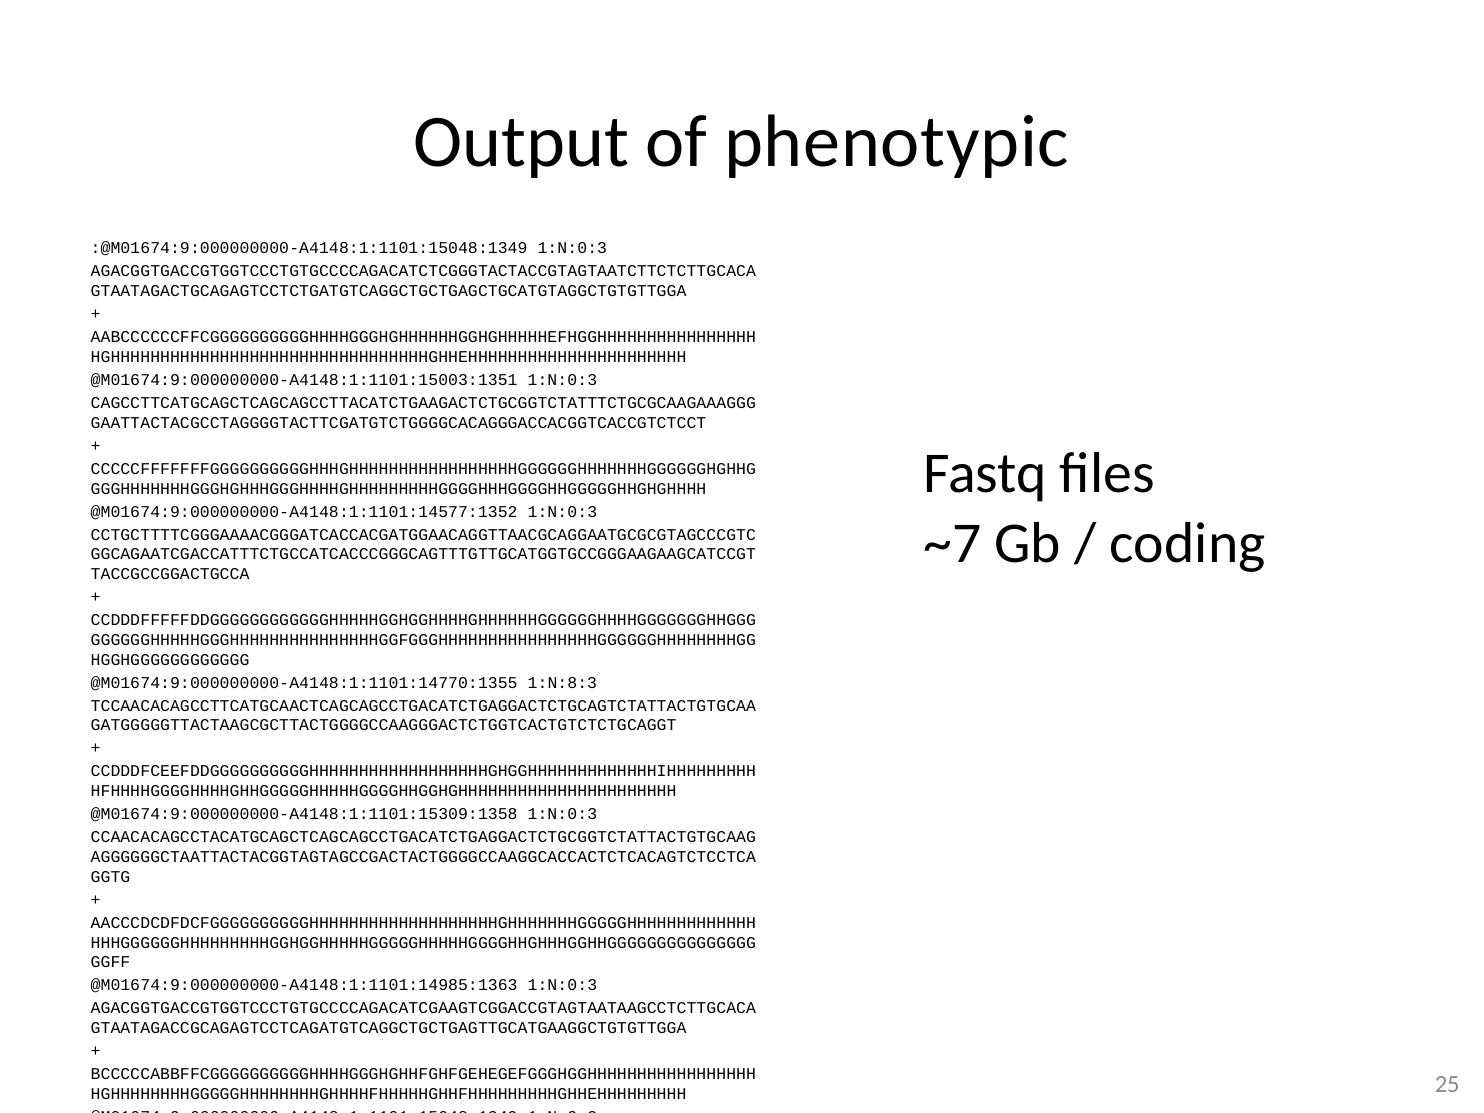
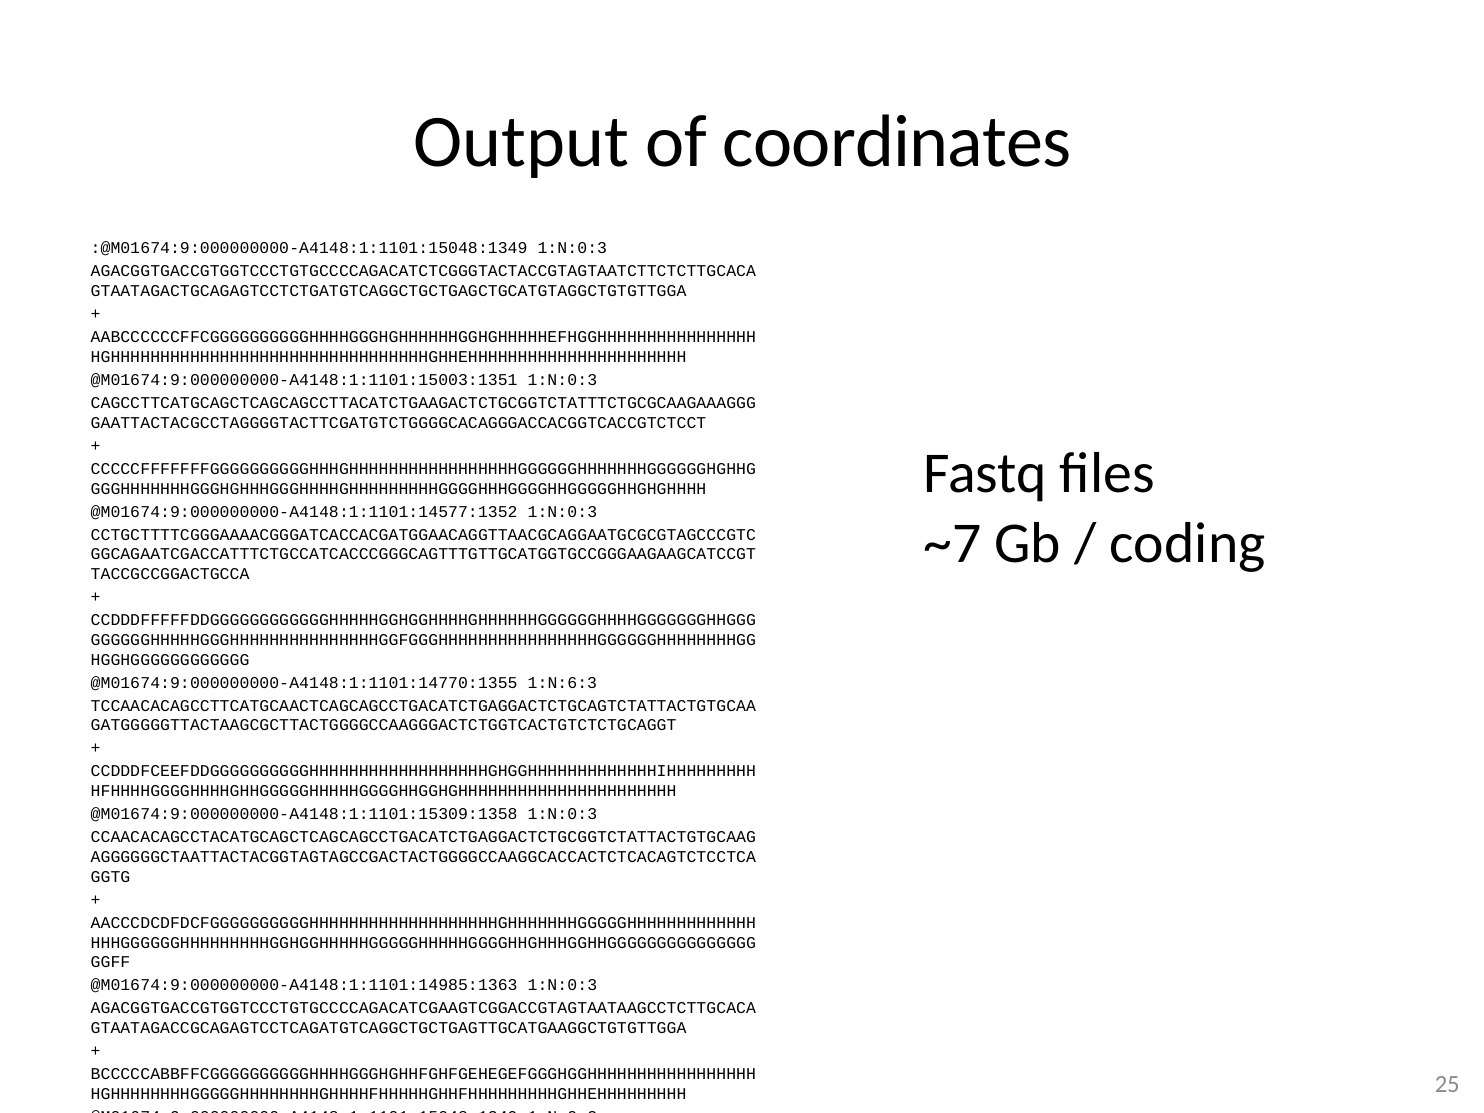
phenotypic: phenotypic -> coordinates (897, 142)
1:N:8:3: 1:N:8:3 -> 1:N:6:3 (562, 683)
